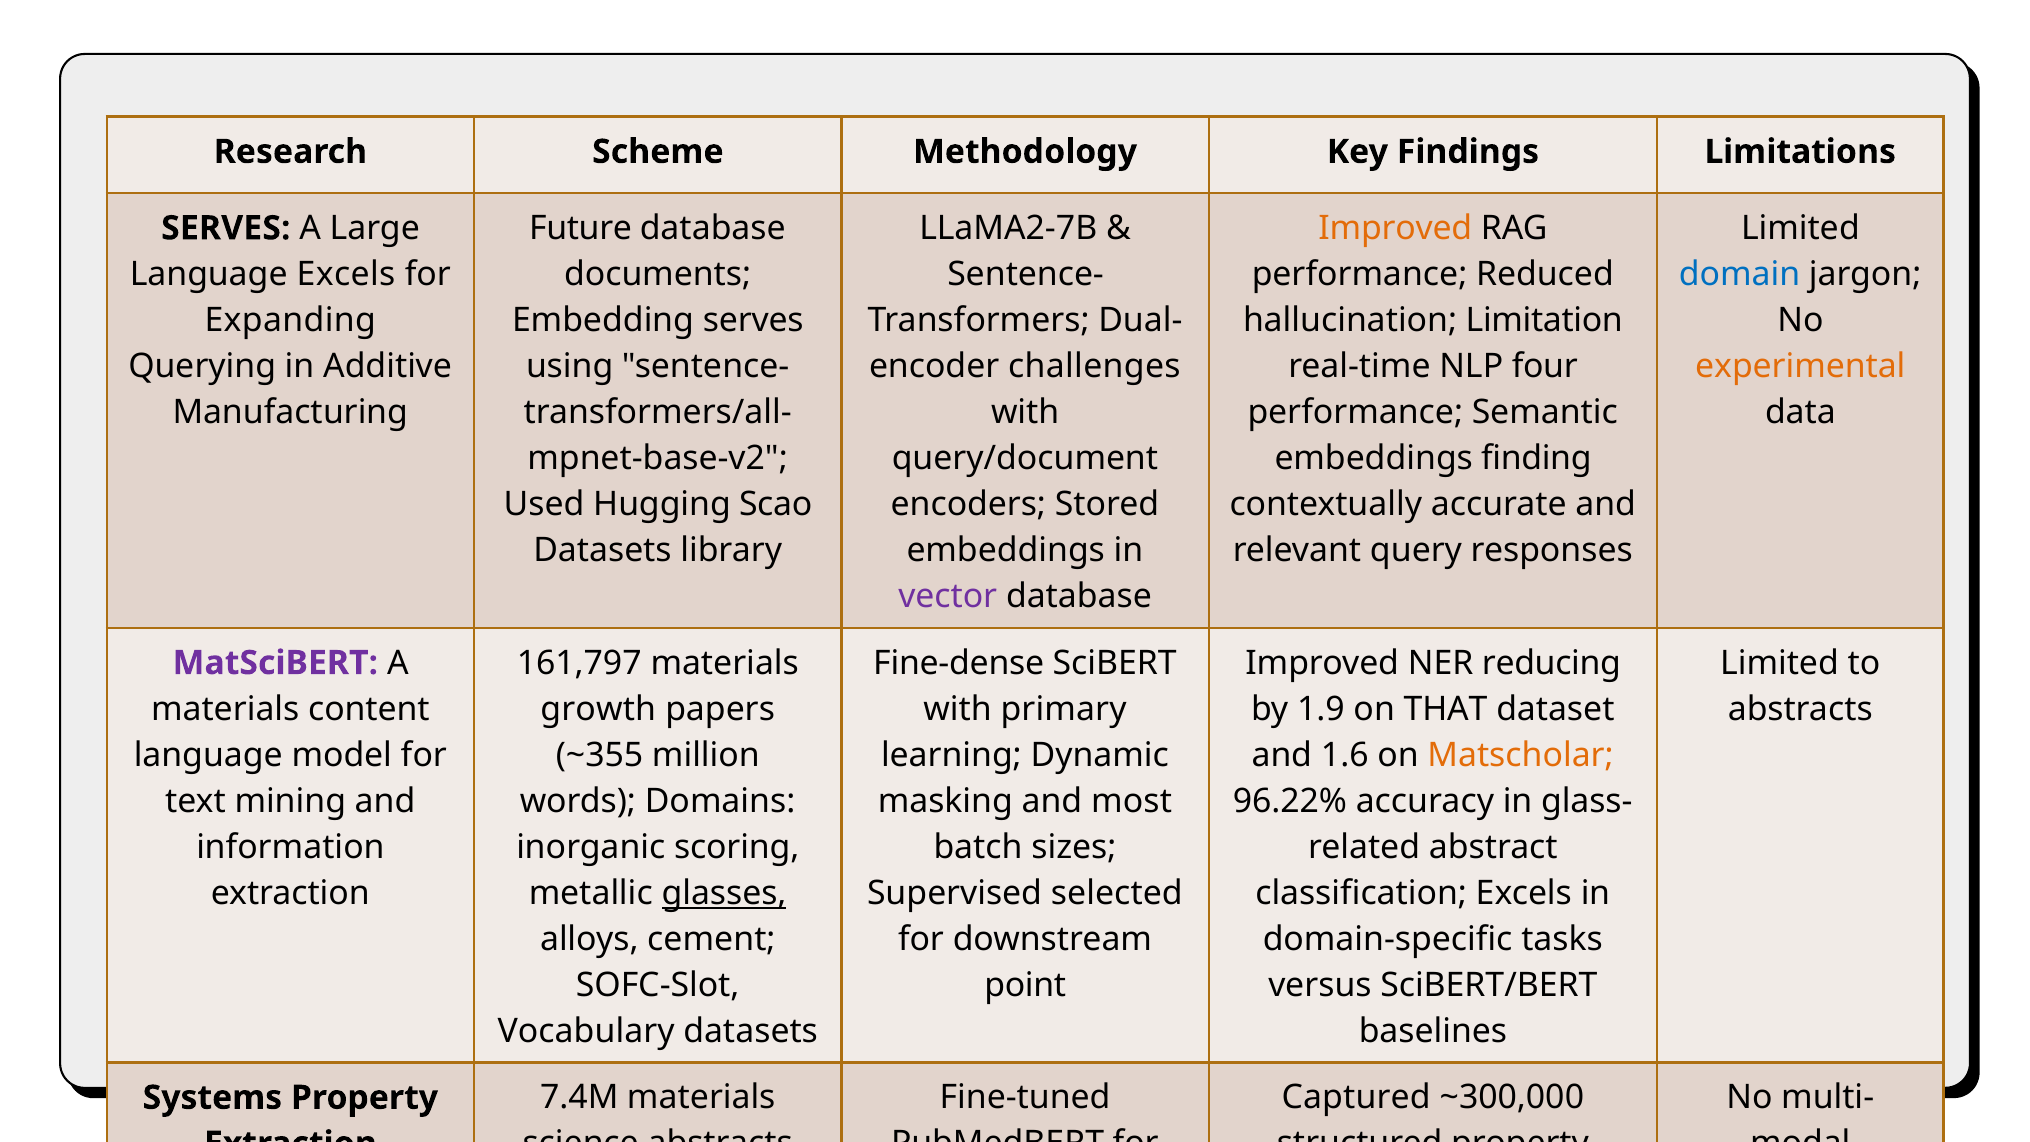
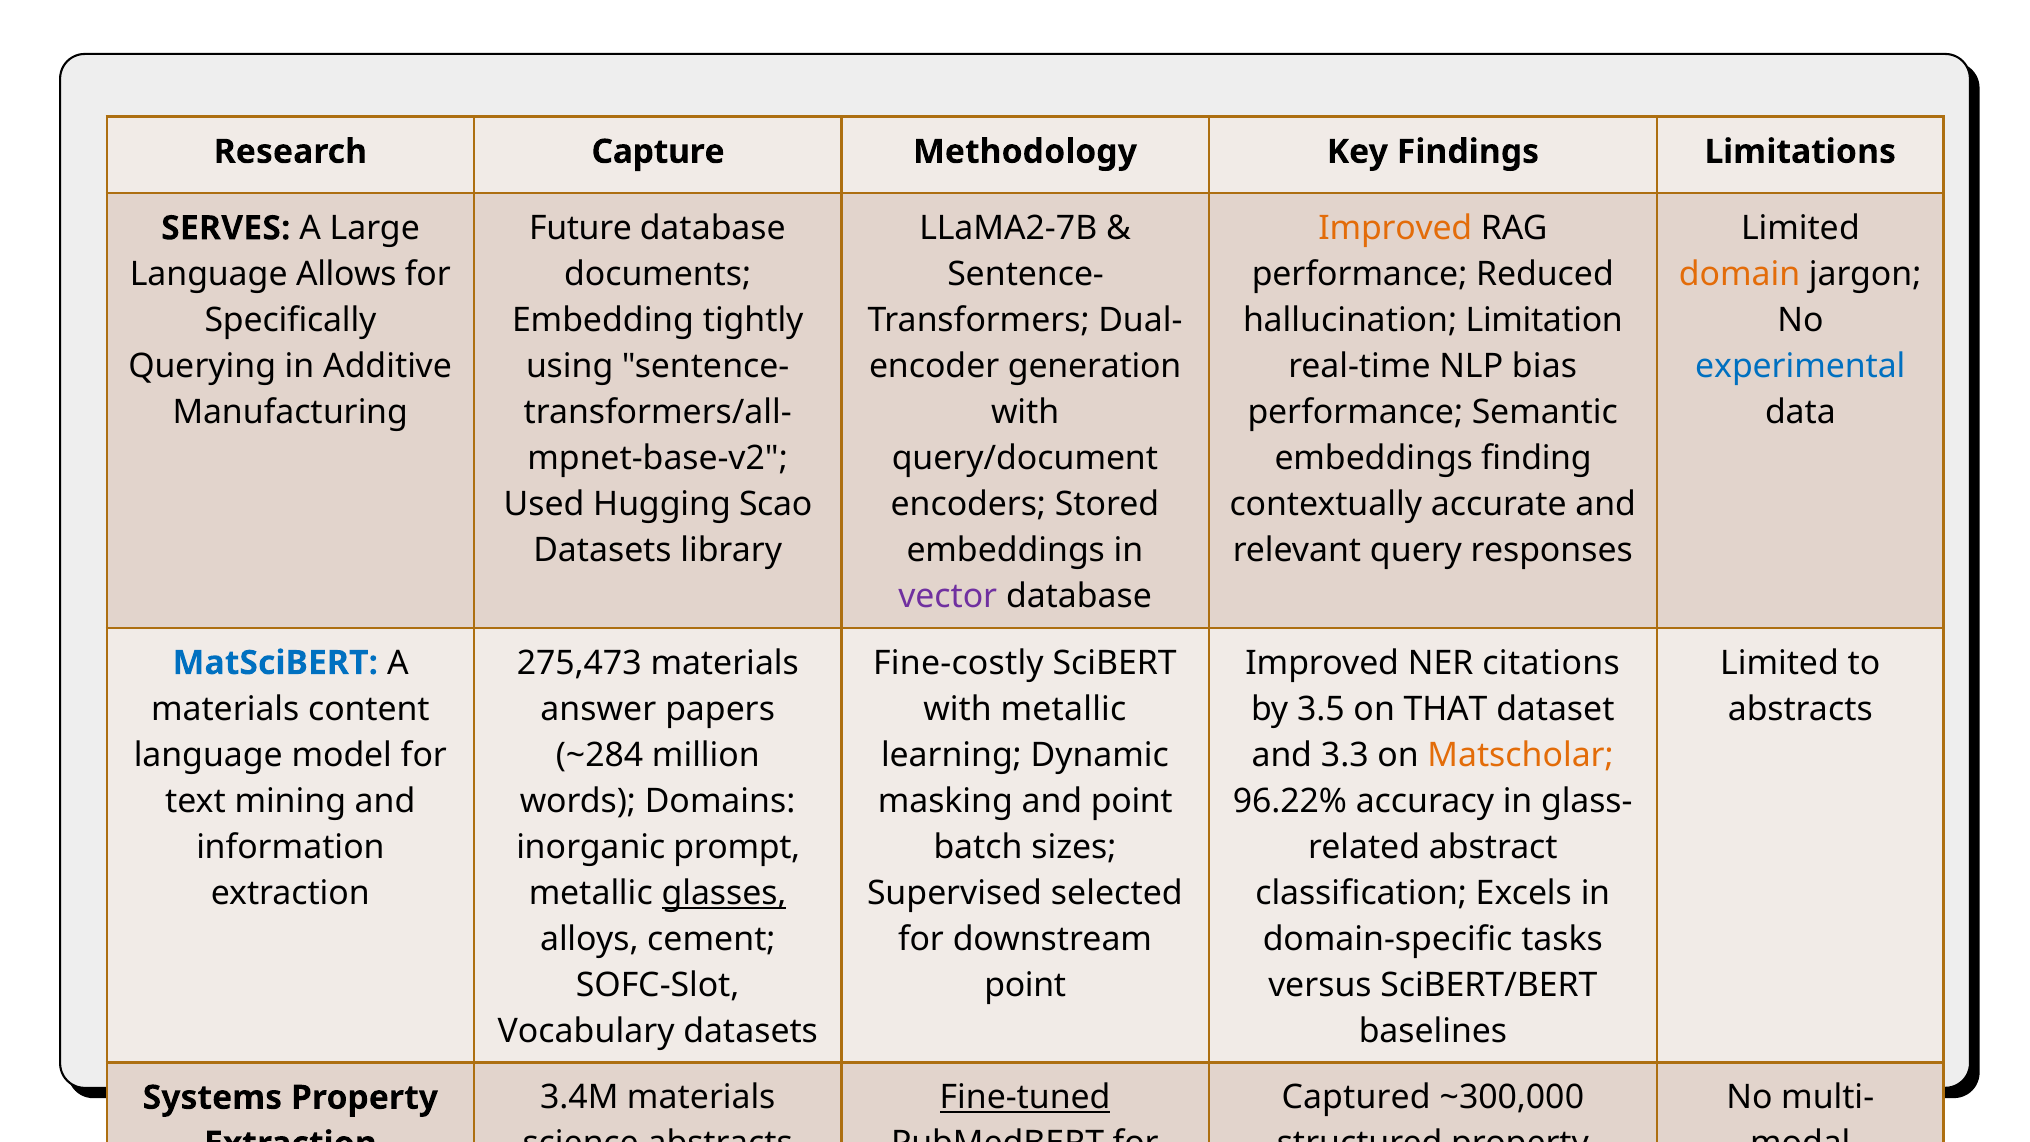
Scheme: Scheme -> Capture (658, 152)
Language Excels: Excels -> Allows (346, 274)
domain colour: blue -> orange (1740, 274)
Expanding: Expanding -> Specifically (290, 320)
Embedding serves: serves -> tightly (753, 320)
challenges: challenges -> generation (1095, 366)
four: four -> bias (1544, 366)
experimental colour: orange -> blue (1800, 366)
161,797: 161,797 -> 275,473 (579, 663)
Fine-dense: Fine-dense -> Fine-costly (958, 663)
reducing: reducing -> citations (1551, 663)
MatSciBERT colour: purple -> blue (275, 663)
growth: growth -> answer (598, 709)
with primary: primary -> metallic (1063, 709)
1.9: 1.9 -> 3.5 (1321, 709)
~355: ~355 -> ~284 (600, 755)
1.6: 1.6 -> 3.3 (1345, 755)
and most: most -> point (1132, 801)
scoring: scoring -> prompt (737, 847)
7.4M: 7.4M -> 3.4M (579, 1098)
Fine-tuned underline: none -> present (1025, 1098)
